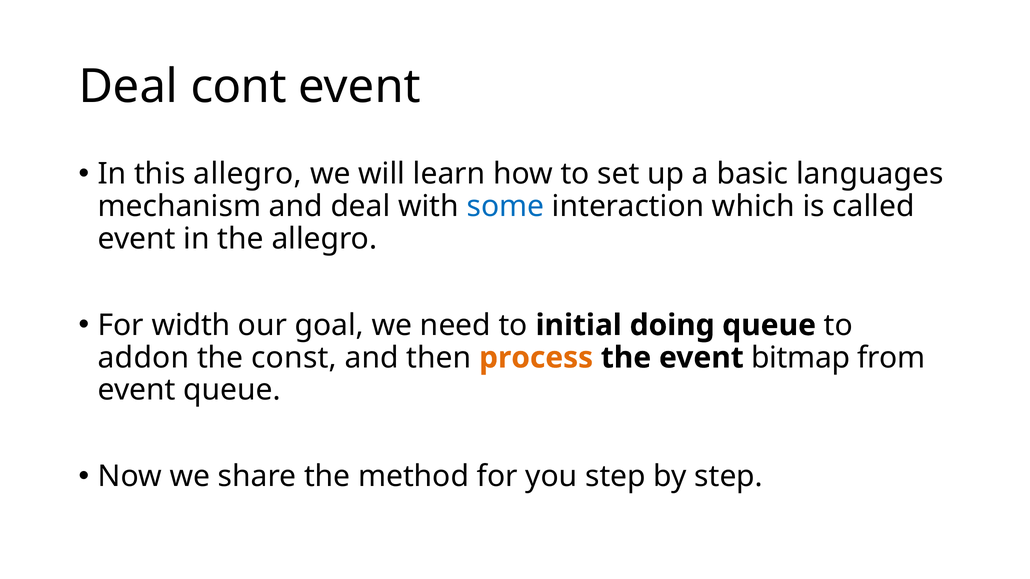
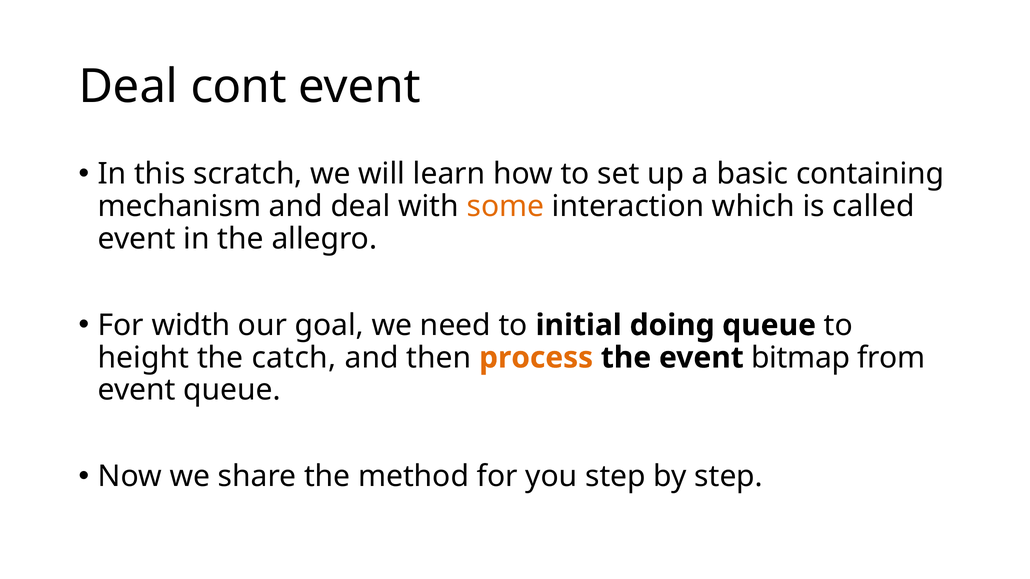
this allegro: allegro -> scratch (248, 174)
languages: languages -> containing (870, 174)
some colour: blue -> orange (505, 207)
addon: addon -> height (144, 358)
const: const -> catch (294, 358)
